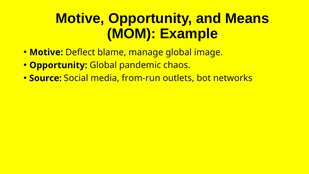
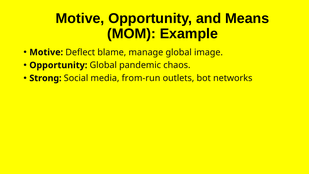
Source: Source -> Strong (45, 78)
